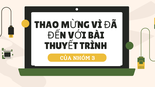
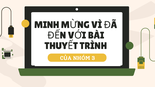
THAO: THAO -> MINH (47, 25)
